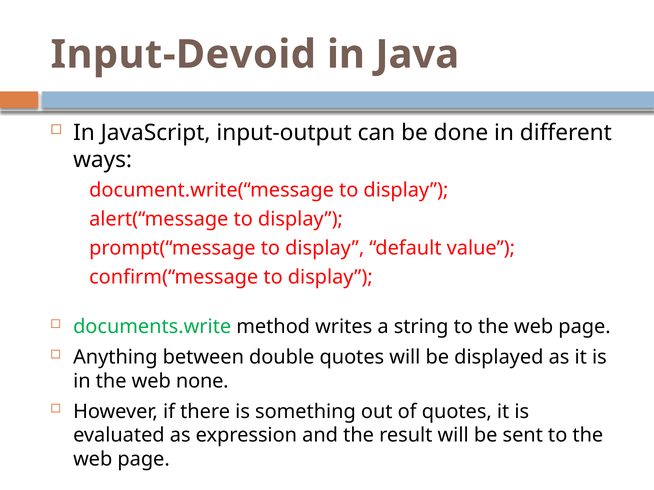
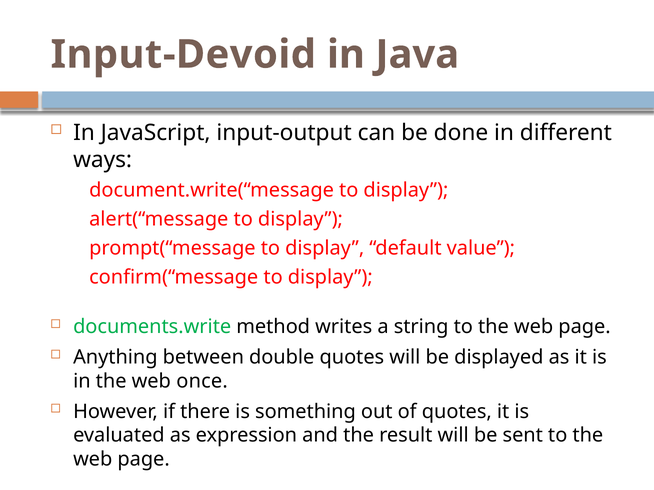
none: none -> once (202, 382)
